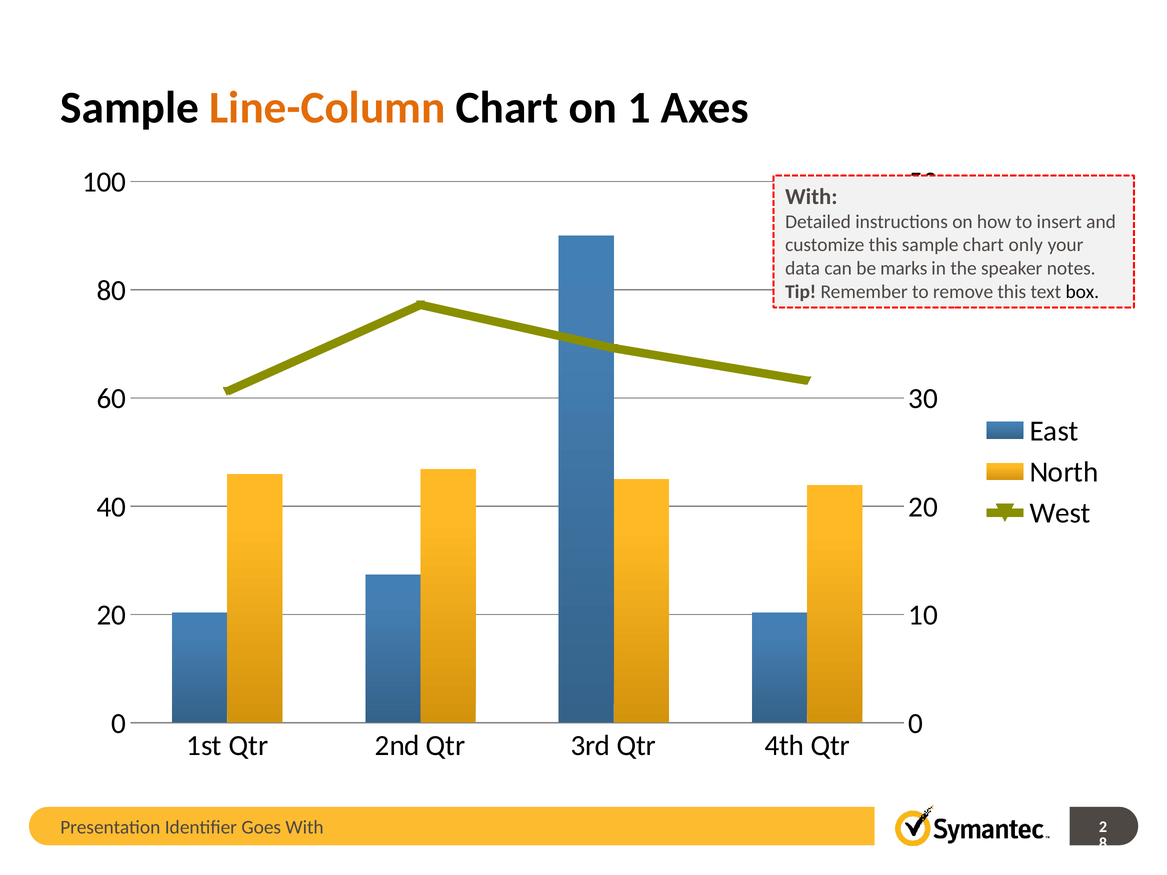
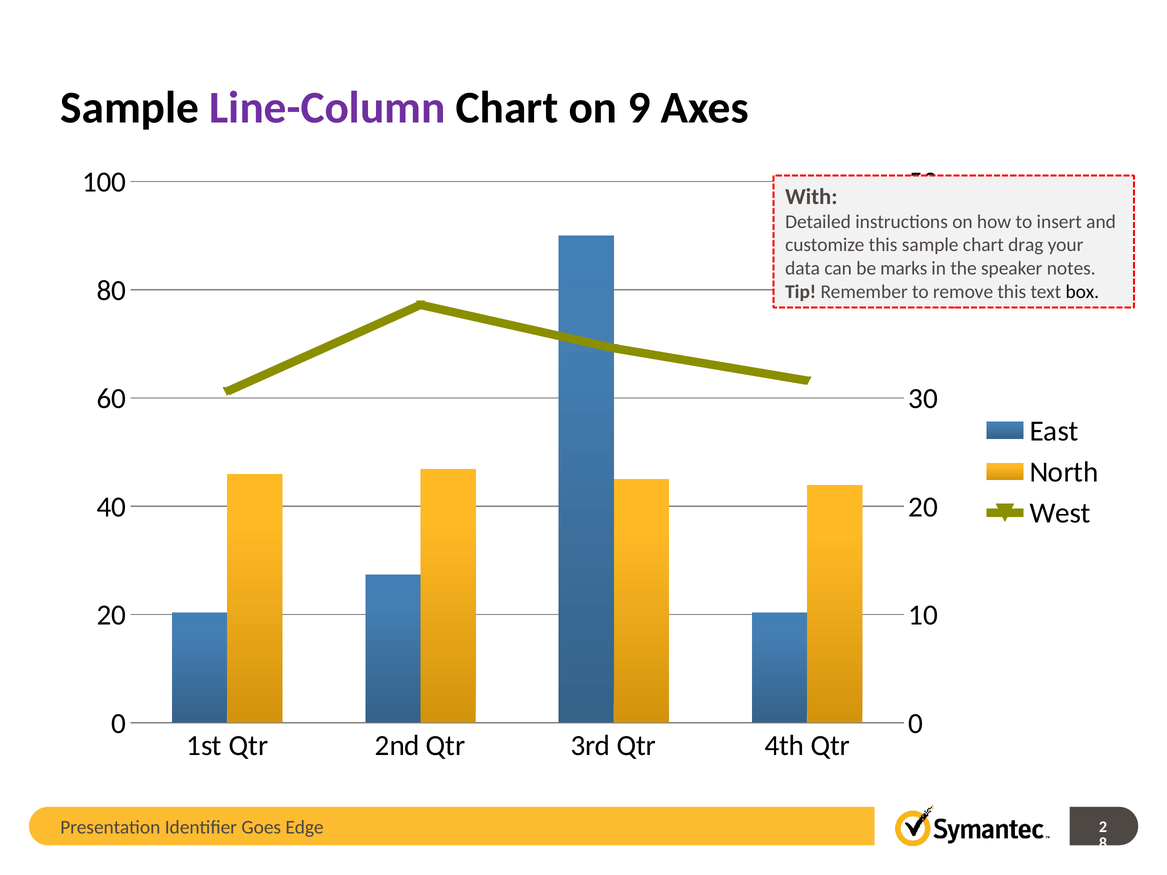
Line-Column colour: orange -> purple (327, 108)
1: 1 -> 9 (639, 108)
only: only -> drag (1026, 245)
Goes With: With -> Edge (305, 828)
